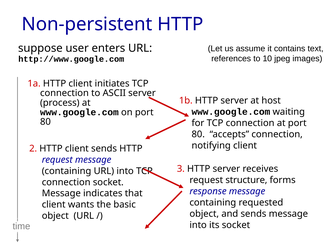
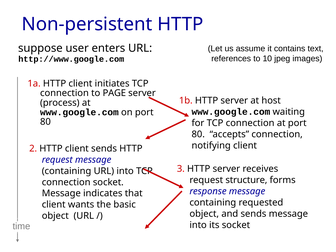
ASCII: ASCII -> PAGE (114, 93)
